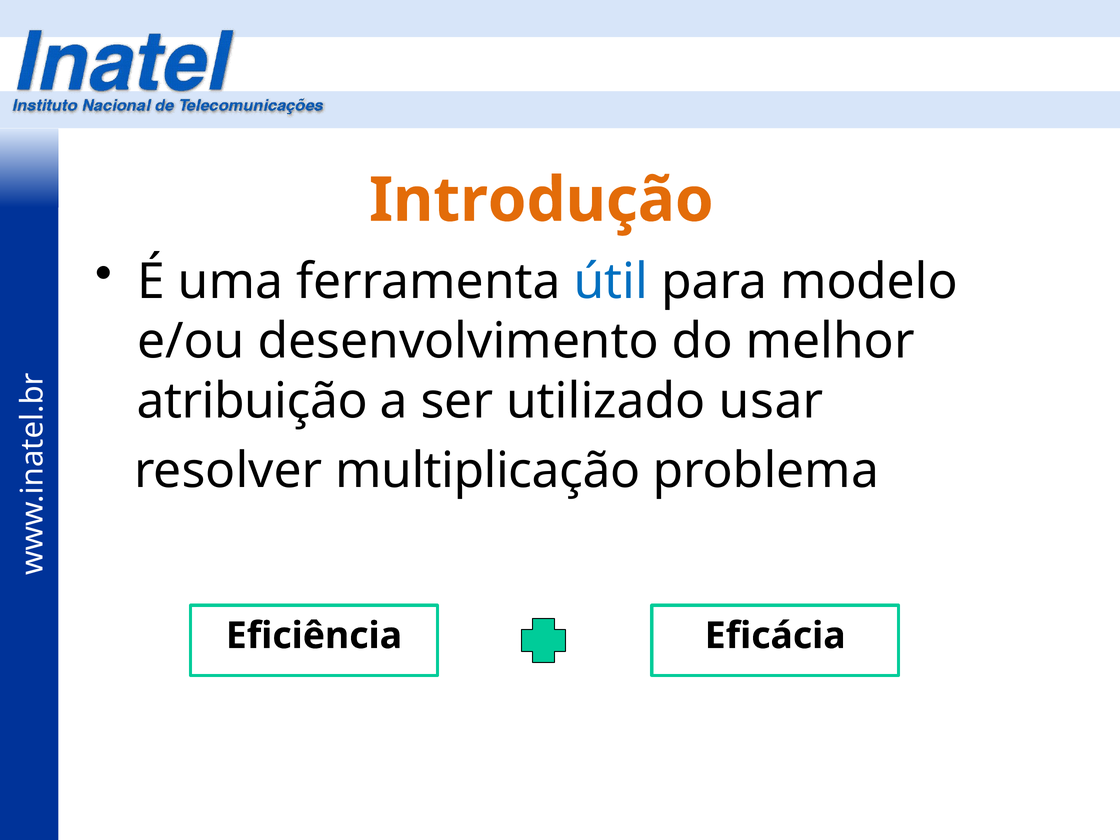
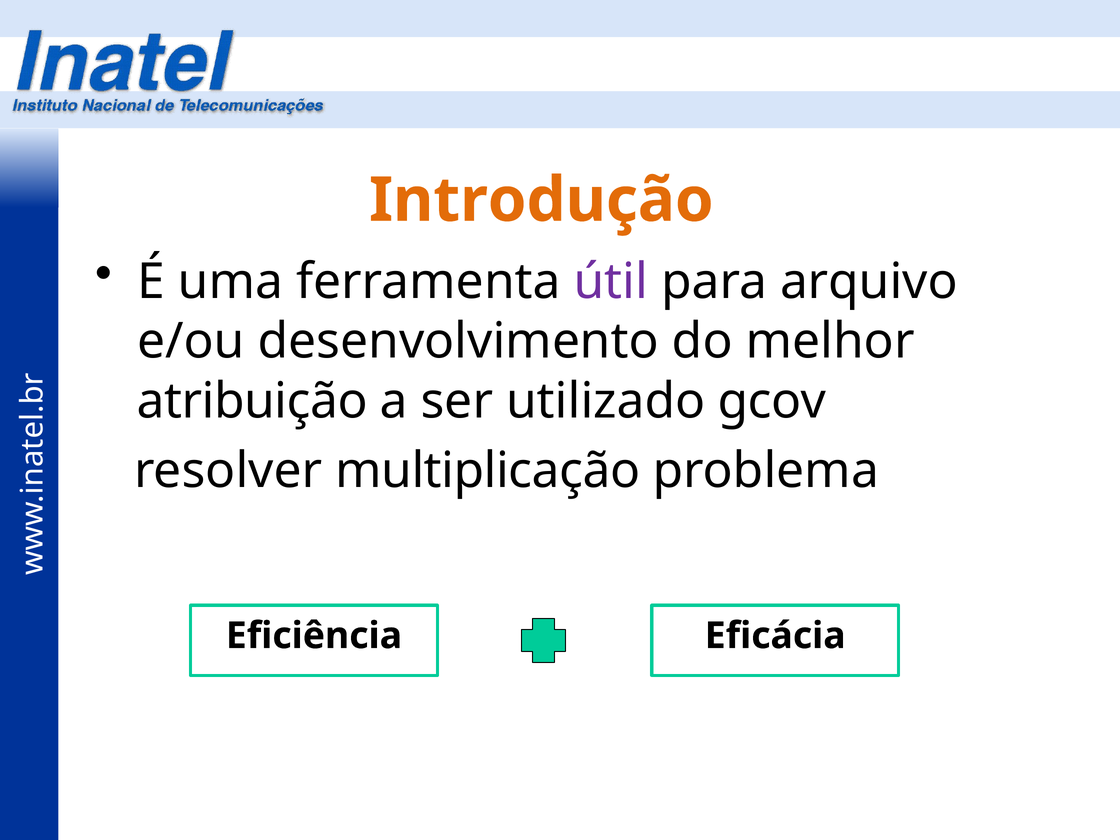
útil colour: blue -> purple (611, 282)
modelo: modelo -> arquivo (869, 282)
usar: usar -> gcov (772, 401)
